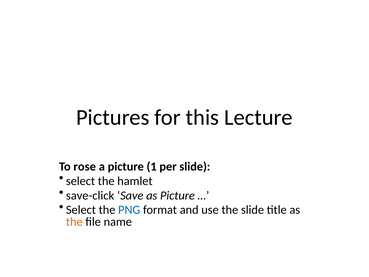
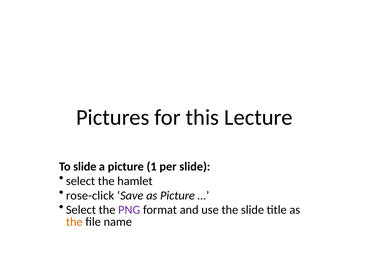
To rose: rose -> slide (85, 166)
save-click: save-click -> rose-click (90, 195)
PNG colour: blue -> purple (129, 210)
